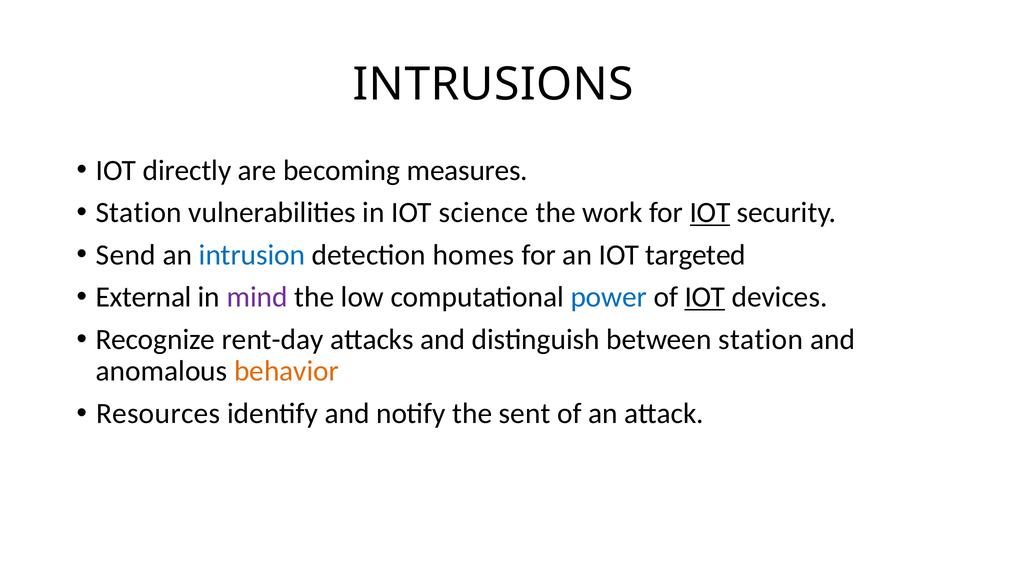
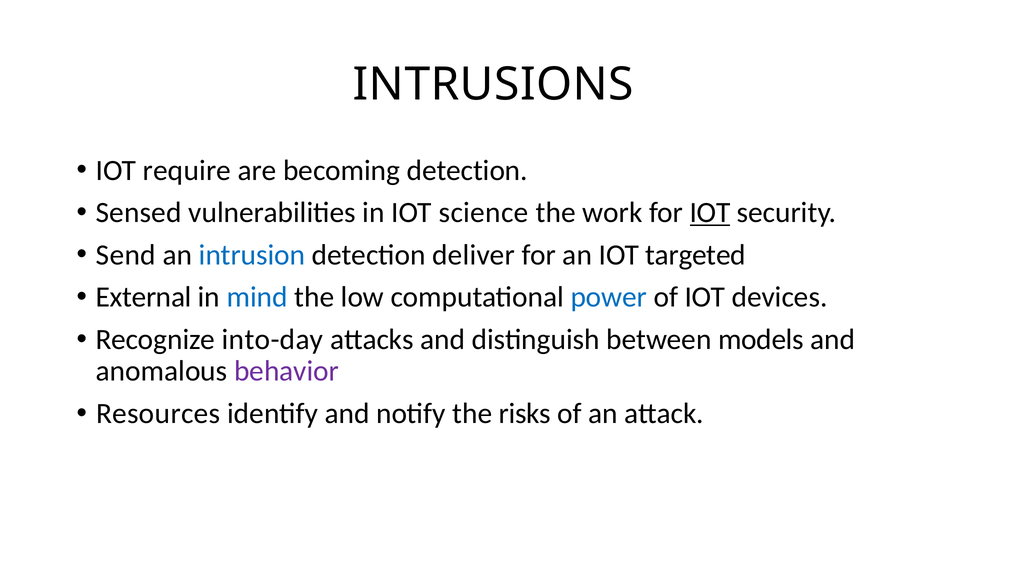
directly: directly -> require (187, 171)
becoming measures: measures -> detection (467, 171)
Station: Station -> Sensed (139, 213)
homes: homes -> deliver (474, 255)
mind colour: purple -> blue (257, 298)
IOT underline: present -> none (705, 298)
rent-day: rent-day -> into-day (273, 340)
between station: station -> models (761, 340)
behavior colour: orange -> purple (287, 372)
sent: sent -> risks (525, 414)
